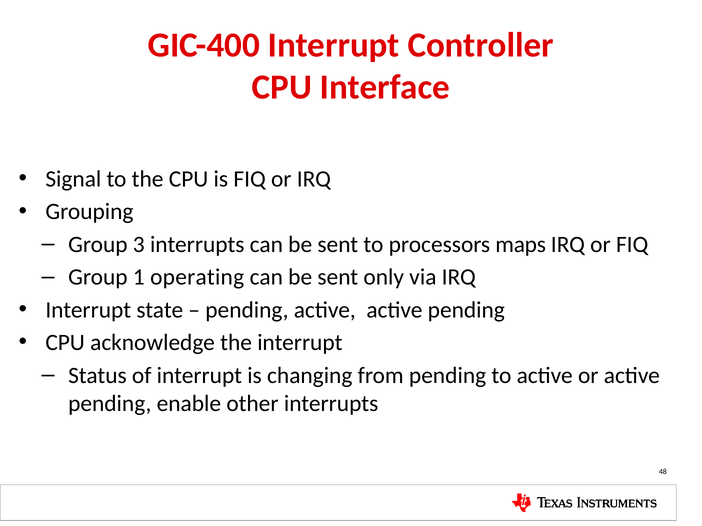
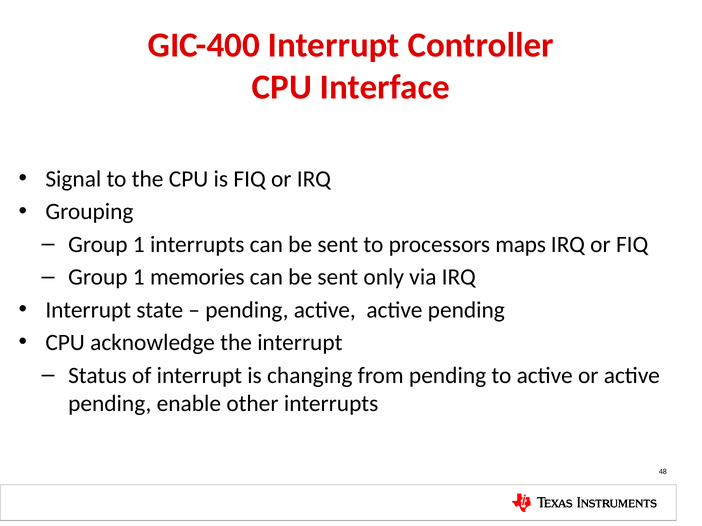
3: 3 -> 1 (139, 245)
operating: operating -> memories (197, 277)
